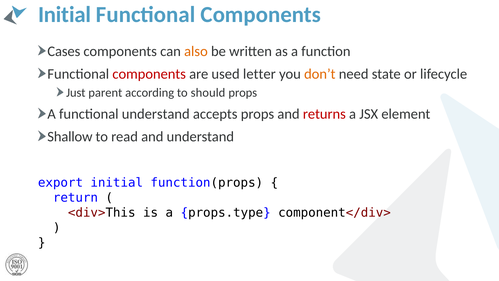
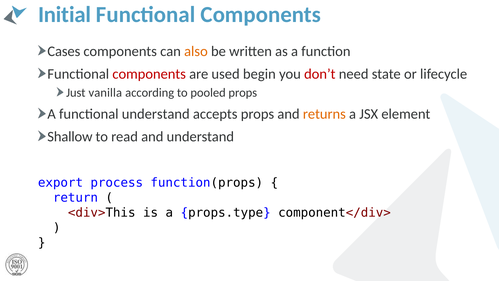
letter: letter -> begin (259, 74)
don’t colour: orange -> red (320, 74)
parent: parent -> vanilla (105, 92)
should: should -> pooled (208, 92)
returns colour: red -> orange (324, 114)
export initial: initial -> process (117, 183)
